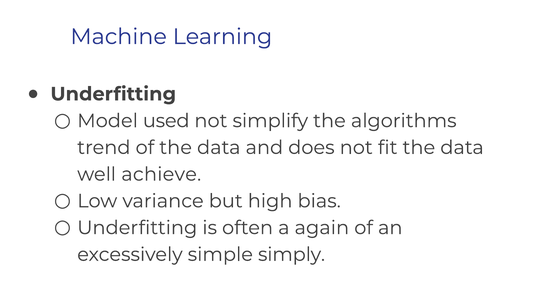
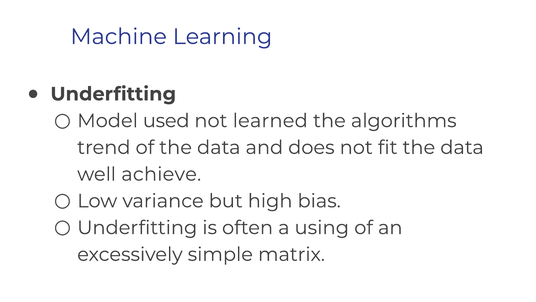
simplify: simplify -> learned (270, 121)
again: again -> using (322, 227)
simply: simply -> matrix (291, 254)
